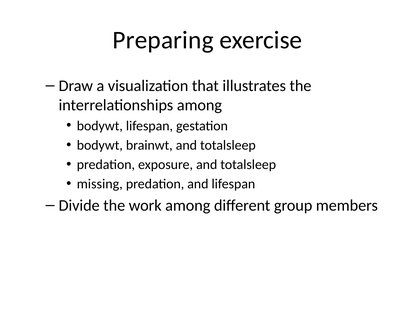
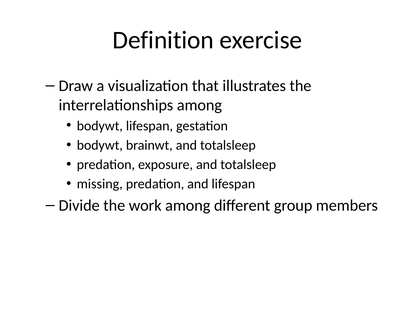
Preparing: Preparing -> Definition (163, 40)
